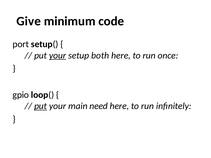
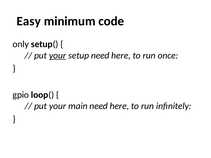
Give: Give -> Easy (29, 21)
port: port -> only (21, 44)
setup both: both -> need (100, 56)
put underline: present -> none (41, 106)
